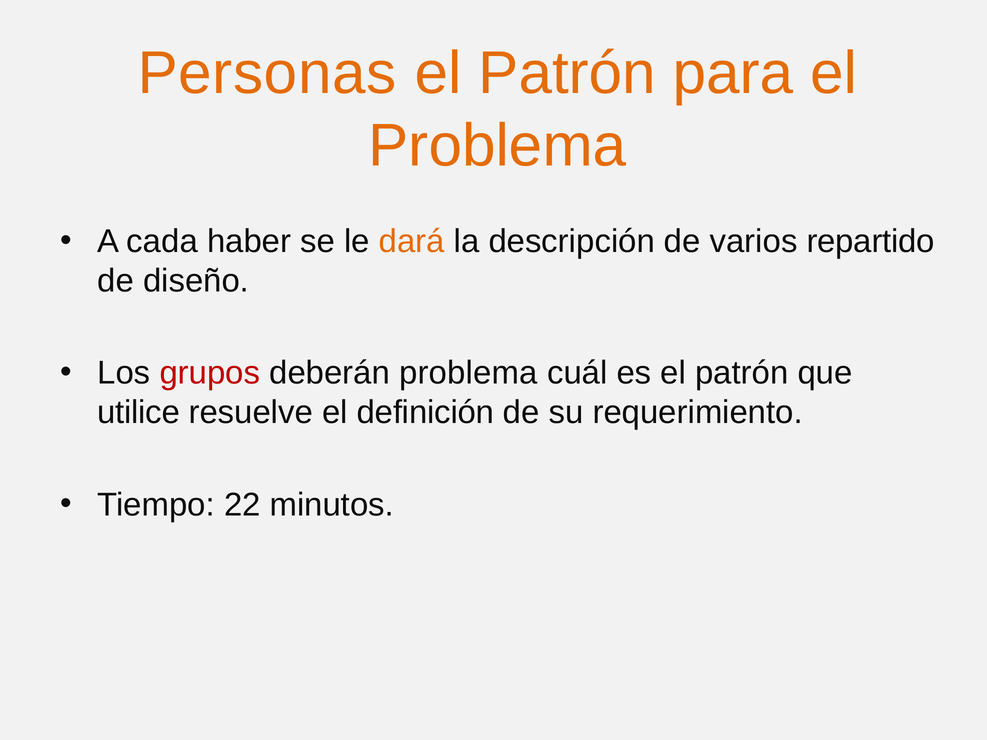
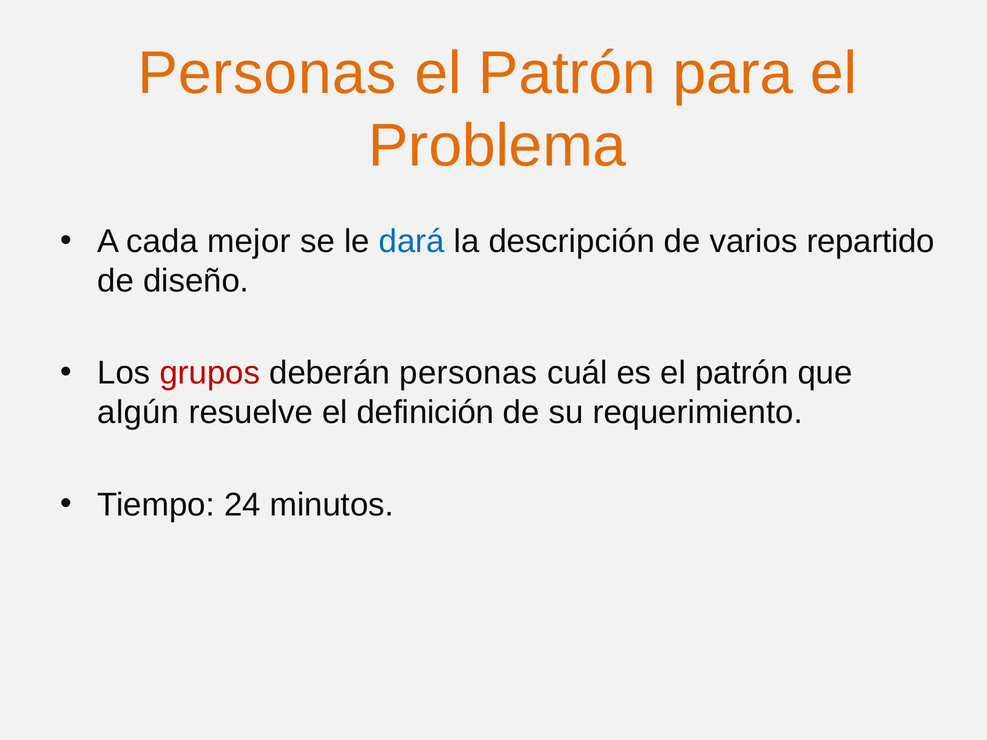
haber: haber -> mejor (249, 242)
dará colour: orange -> blue (412, 242)
deberán problema: problema -> personas (468, 373)
utilice: utilice -> algún (138, 413)
22: 22 -> 24 (242, 505)
